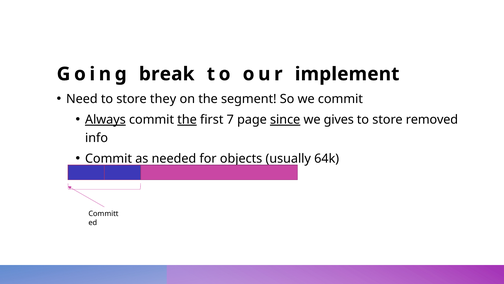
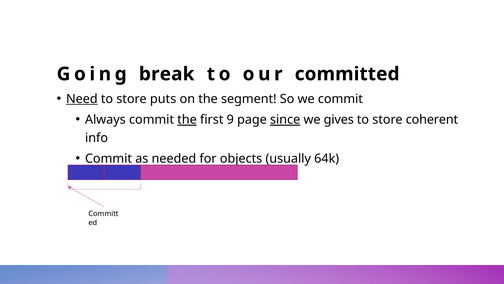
implement: implement -> committed (347, 74)
Need underline: none -> present (82, 99)
they: they -> puts (163, 99)
Always underline: present -> none (105, 120)
7: 7 -> 9 (230, 120)
removed: removed -> coherent (432, 120)
